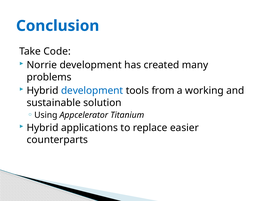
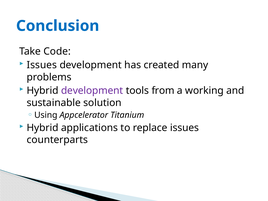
Norrie: Norrie -> Issues (42, 65)
development colour: blue -> purple (92, 91)
replace easier: easier -> issues (184, 128)
